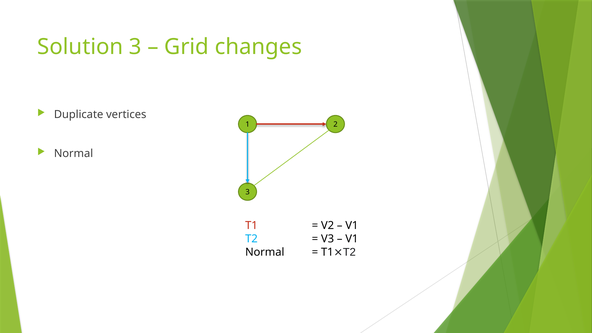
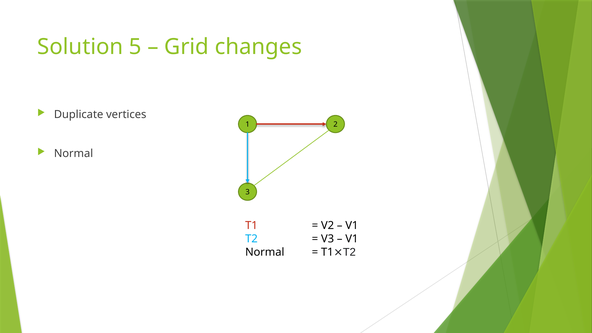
Solution 3: 3 -> 5 (135, 47)
